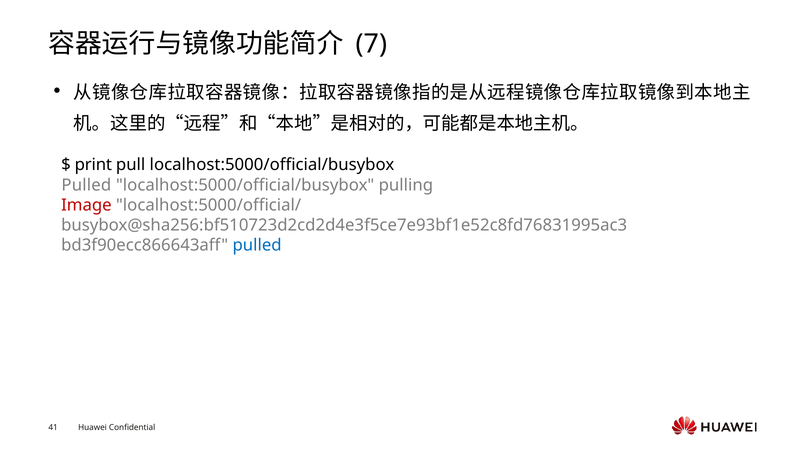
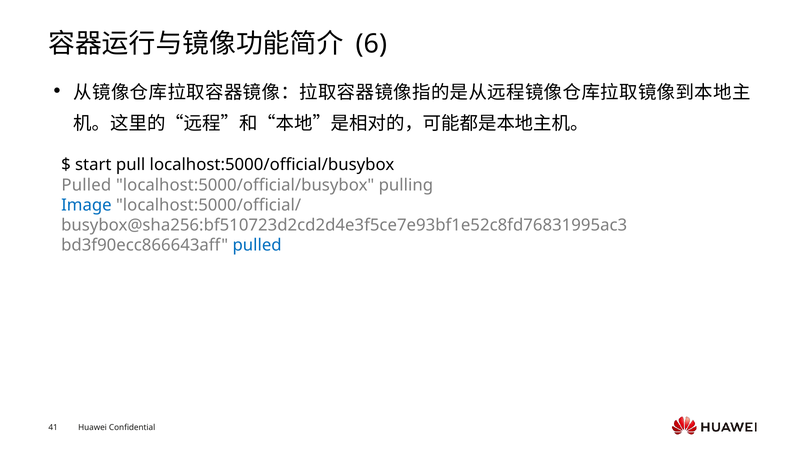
7: 7 -> 6 (371, 44)
print: print -> start (93, 165)
Image colour: red -> blue (86, 205)
